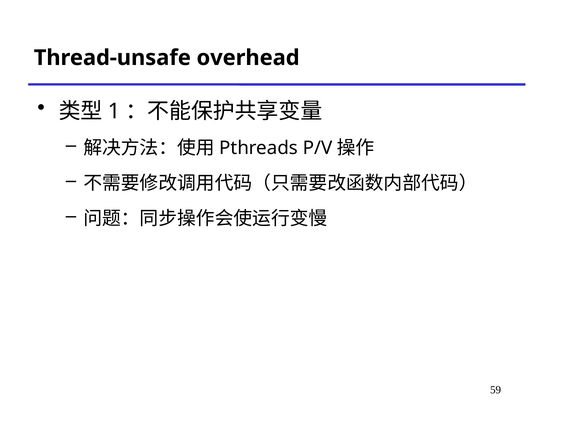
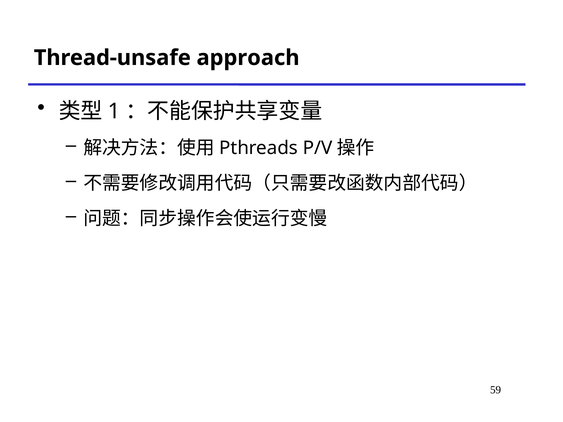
overhead: overhead -> approach (248, 58)
